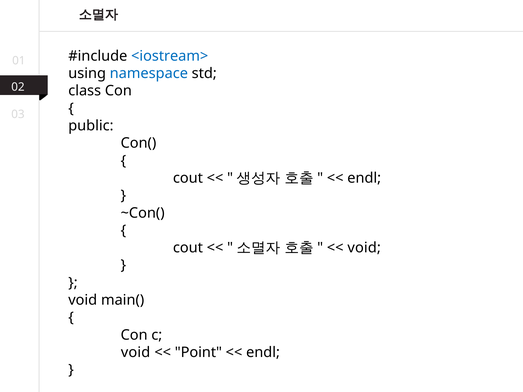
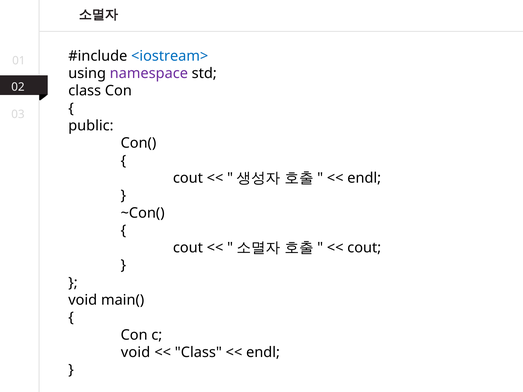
namespace colour: blue -> purple (149, 73)
void: void -> cout (364, 248)
Point: Point -> Class (198, 353)
